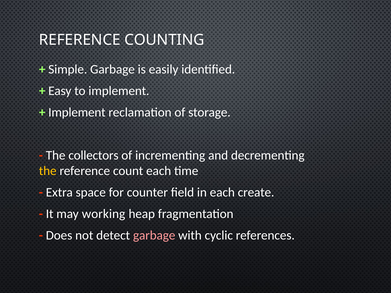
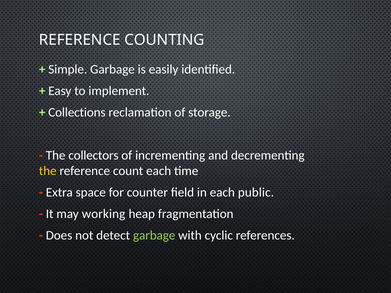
Implement: Implement -> Collections (77, 112)
create: create -> public (256, 193)
garbage colour: pink -> light green (154, 236)
